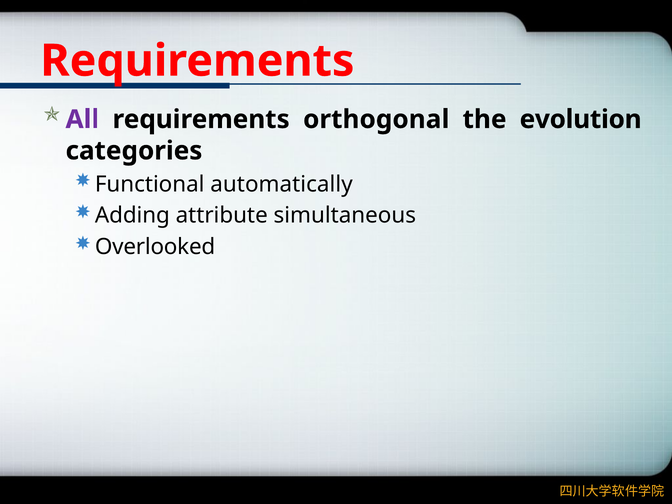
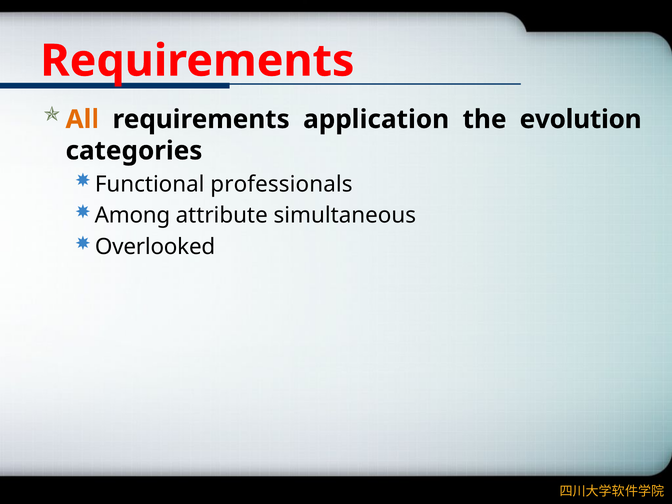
All colour: purple -> orange (82, 119)
orthogonal: orthogonal -> application (376, 119)
automatically: automatically -> professionals (281, 184)
Adding: Adding -> Among (132, 215)
